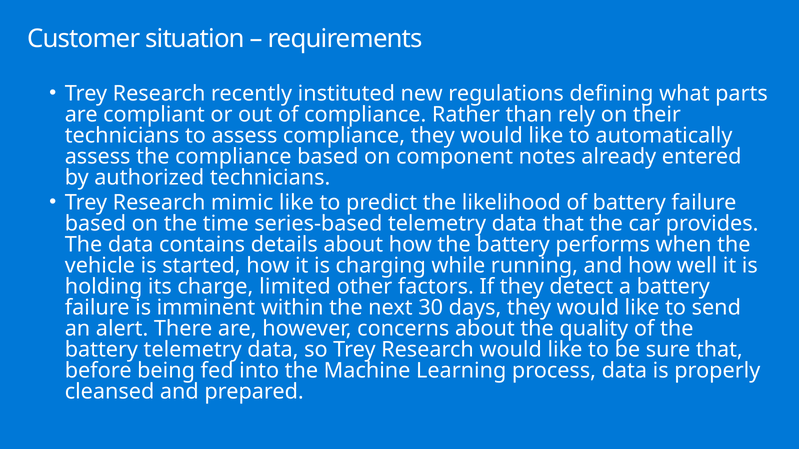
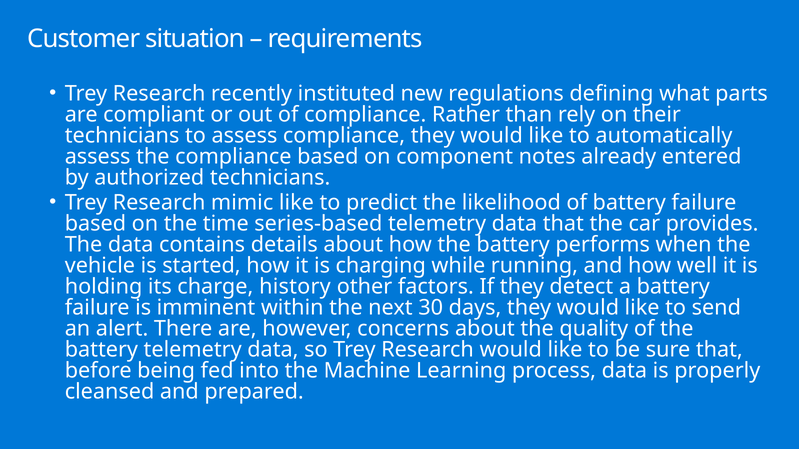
limited: limited -> history (295, 287)
